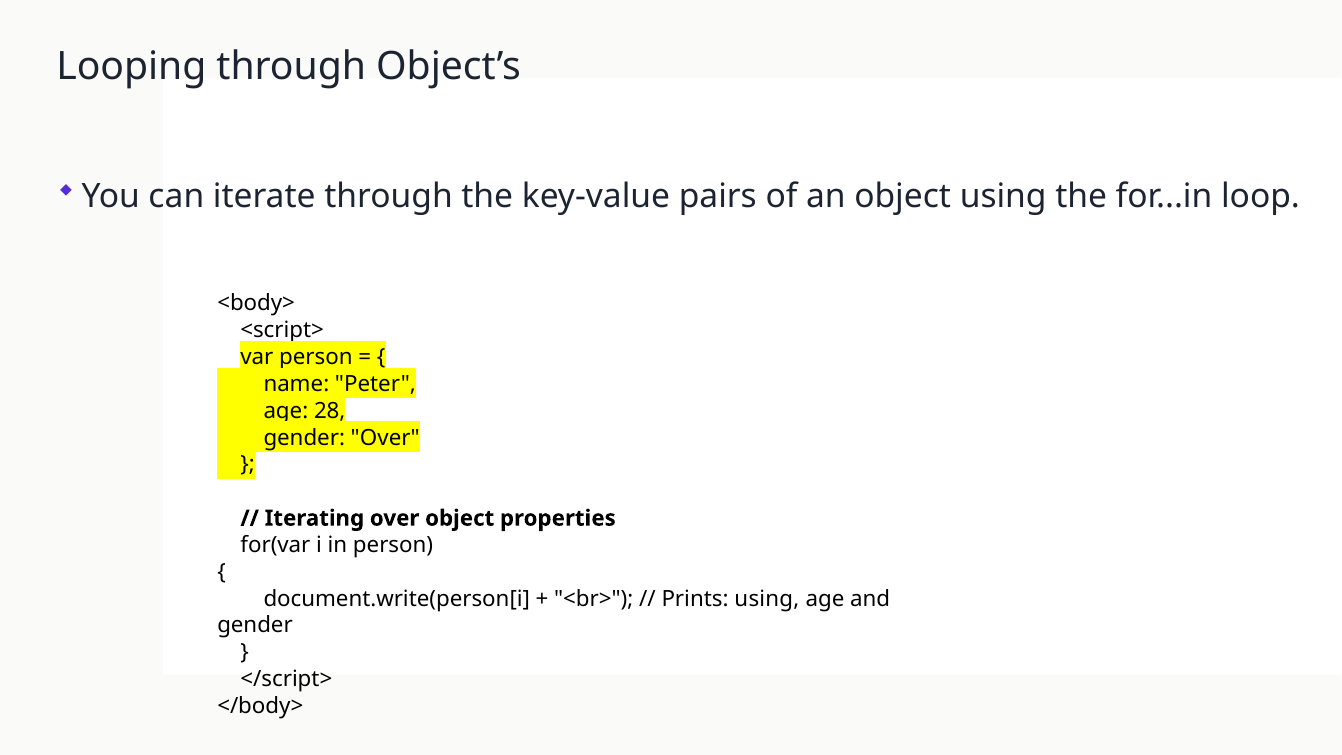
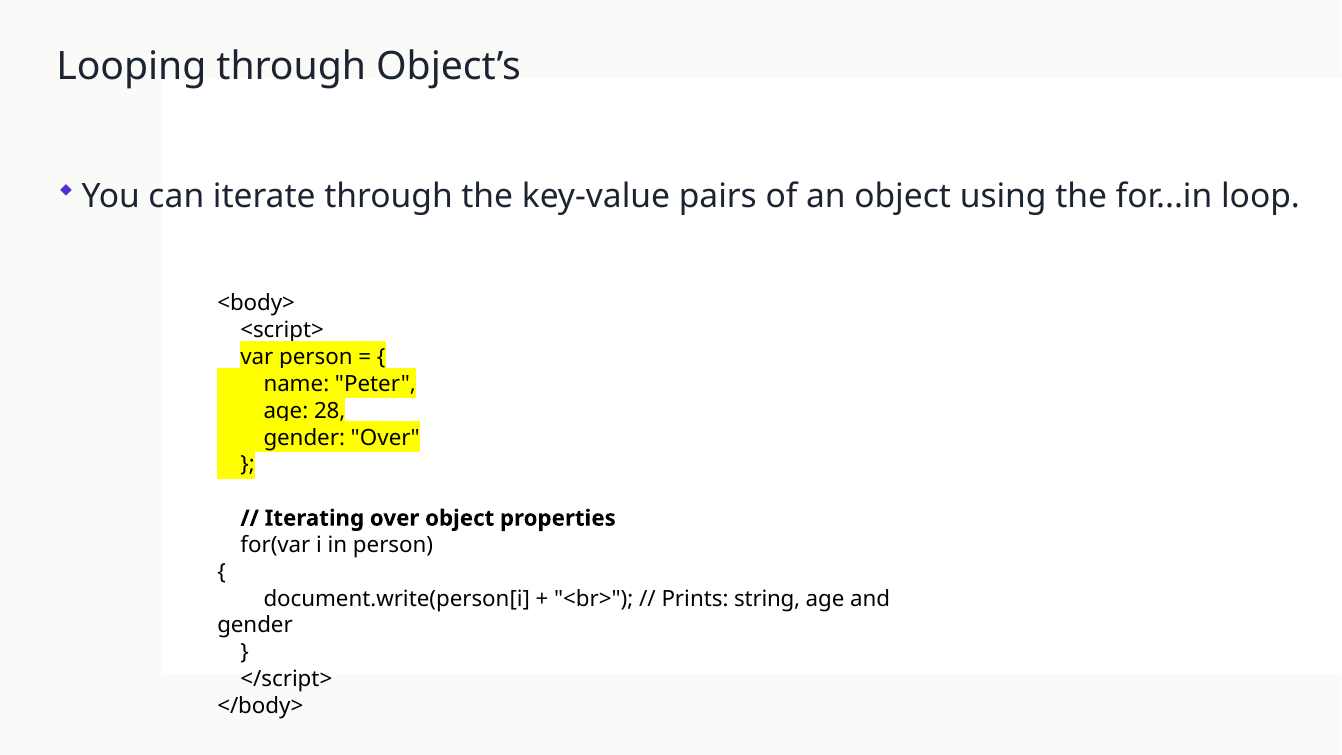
Prints using: using -> string (767, 599)
